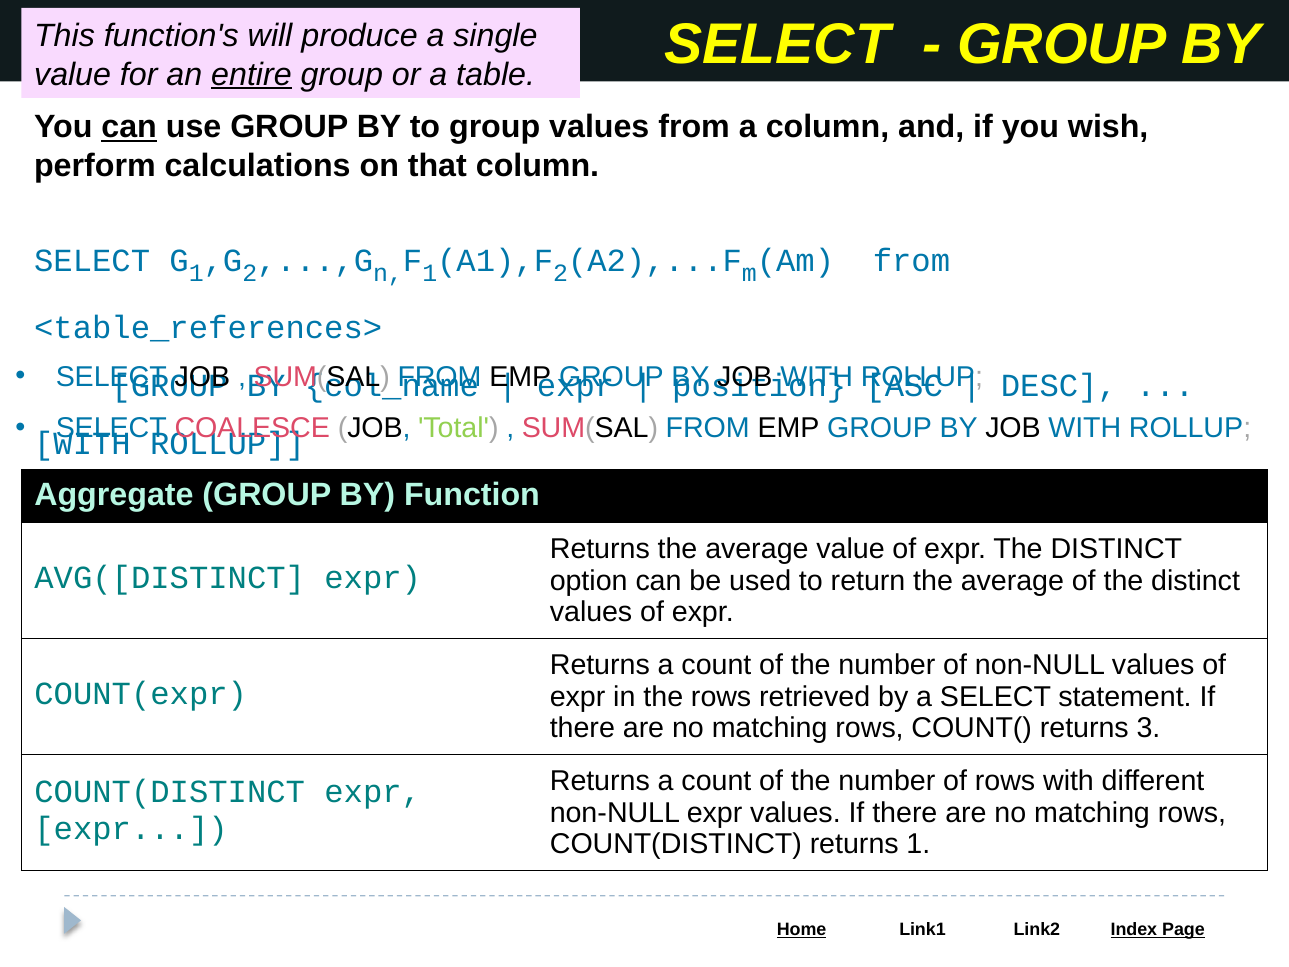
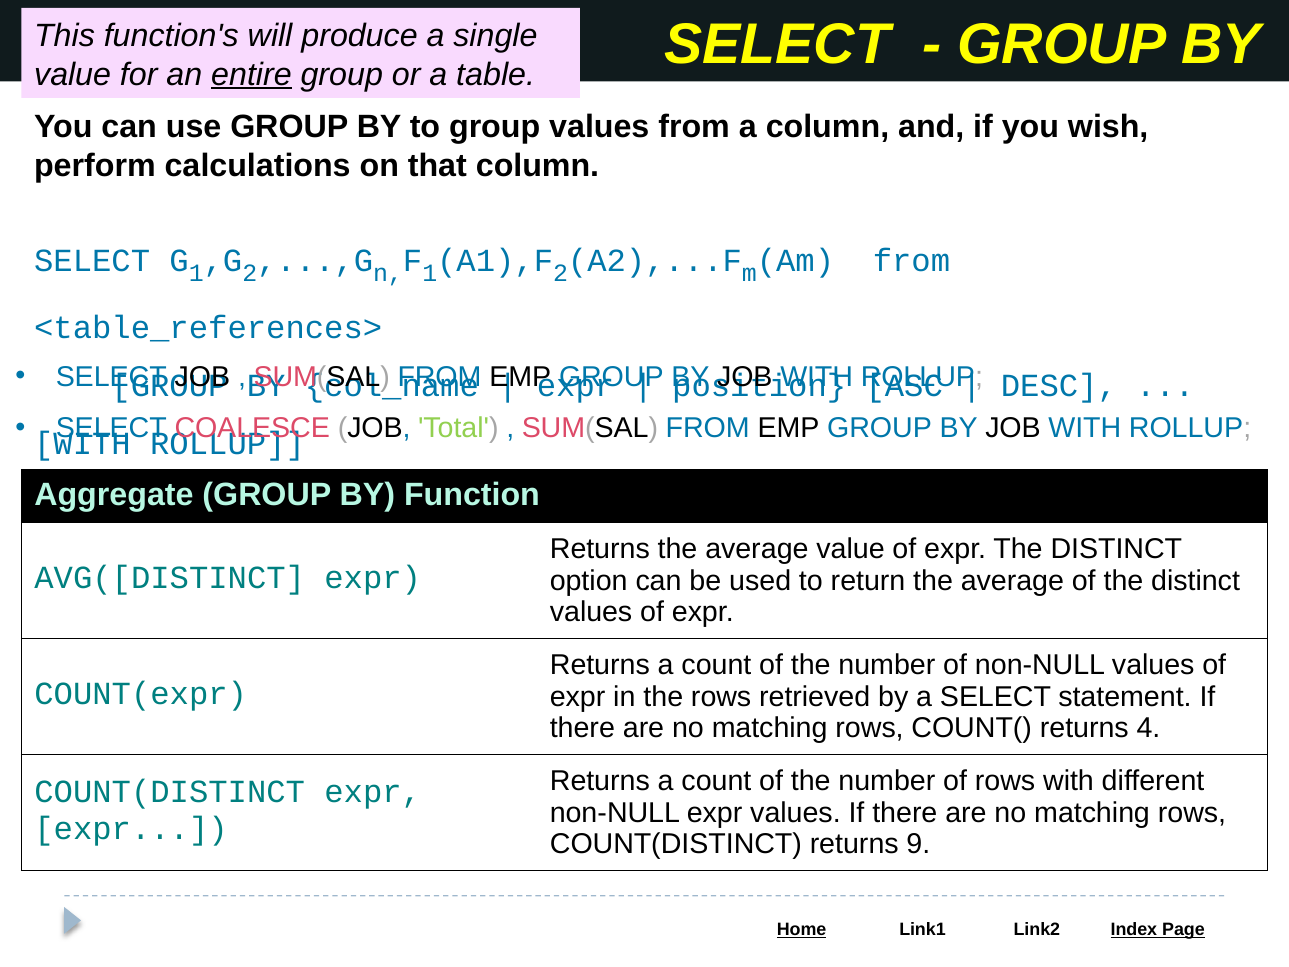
can underline: present -> none (129, 127)
3: 3 -> 4 (1148, 728)
returns 1: 1 -> 9 (918, 844)
